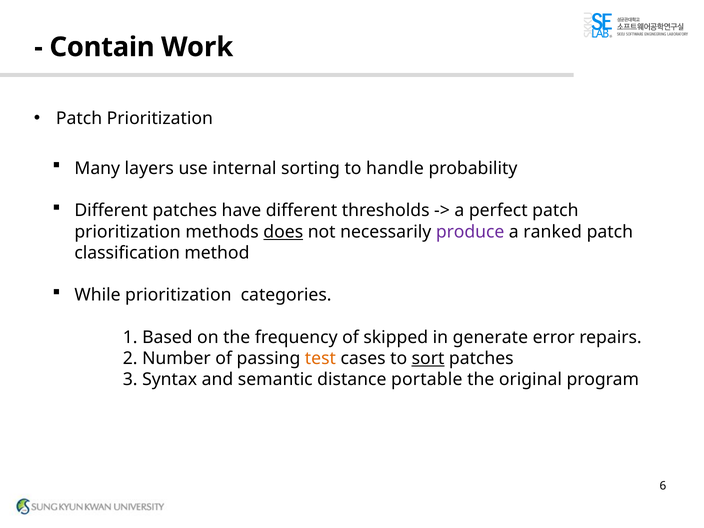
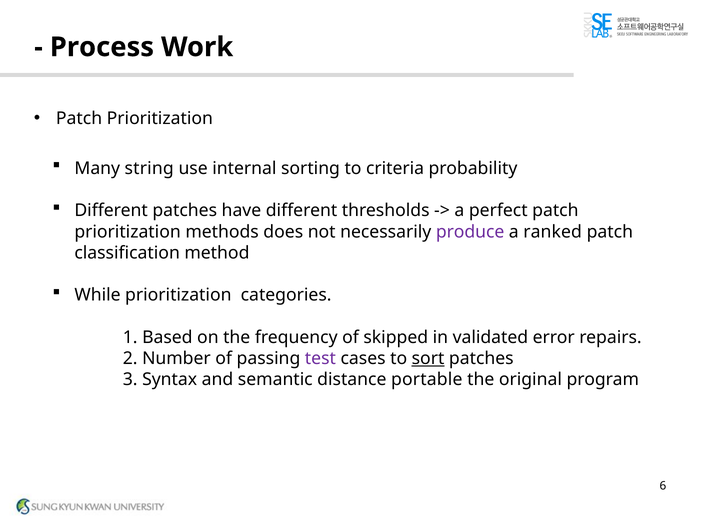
Contain: Contain -> Process (102, 47)
layers: layers -> string (149, 168)
handle: handle -> criteria (395, 168)
does underline: present -> none (283, 232)
generate: generate -> validated (490, 337)
test colour: orange -> purple (320, 358)
